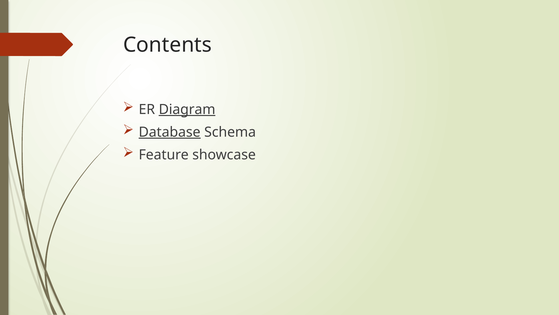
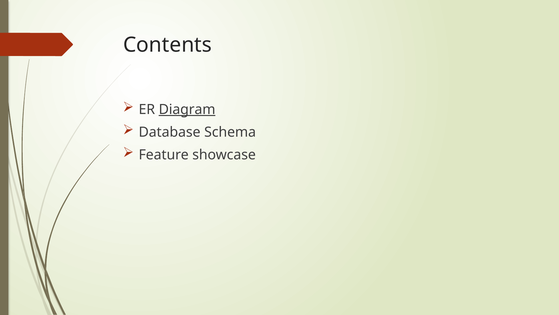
Database underline: present -> none (170, 132)
